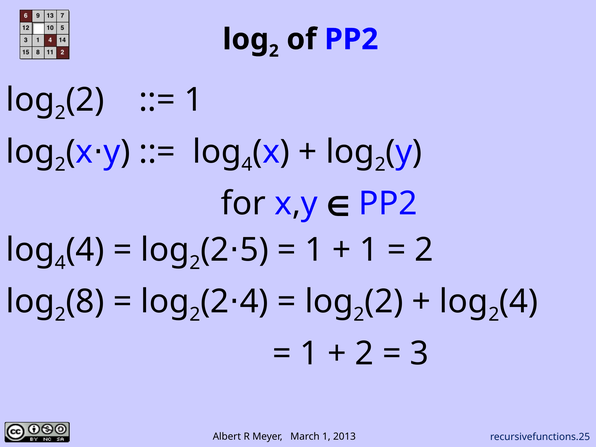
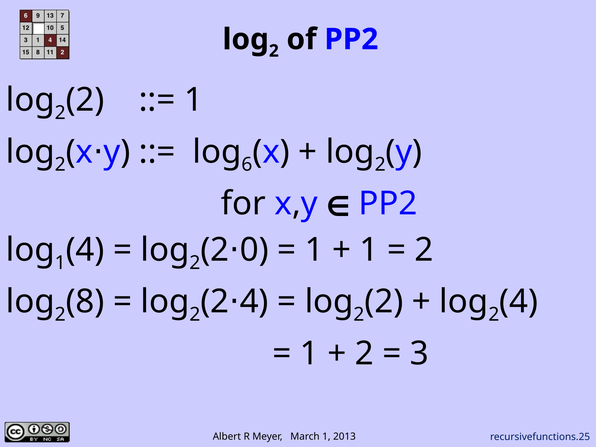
4: 4 -> 6 (247, 165)
4: 4 -> 1 (60, 263)
5: 5 -> 0 (254, 250)
